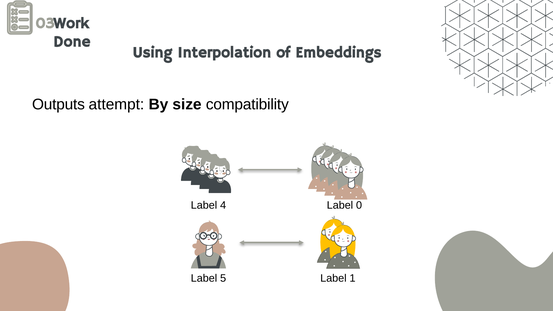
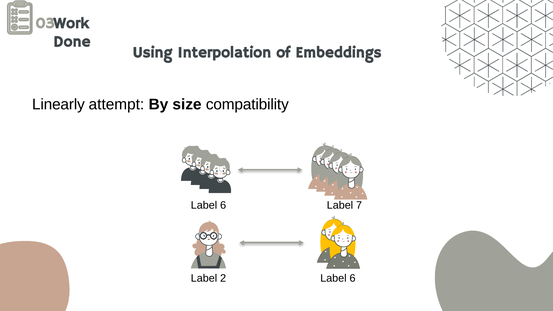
Outputs: Outputs -> Linearly (58, 104)
4: 4 -> 6 (223, 205)
0: 0 -> 7 (359, 205)
5: 5 -> 2 (223, 278)
1: 1 -> 6 (353, 278)
